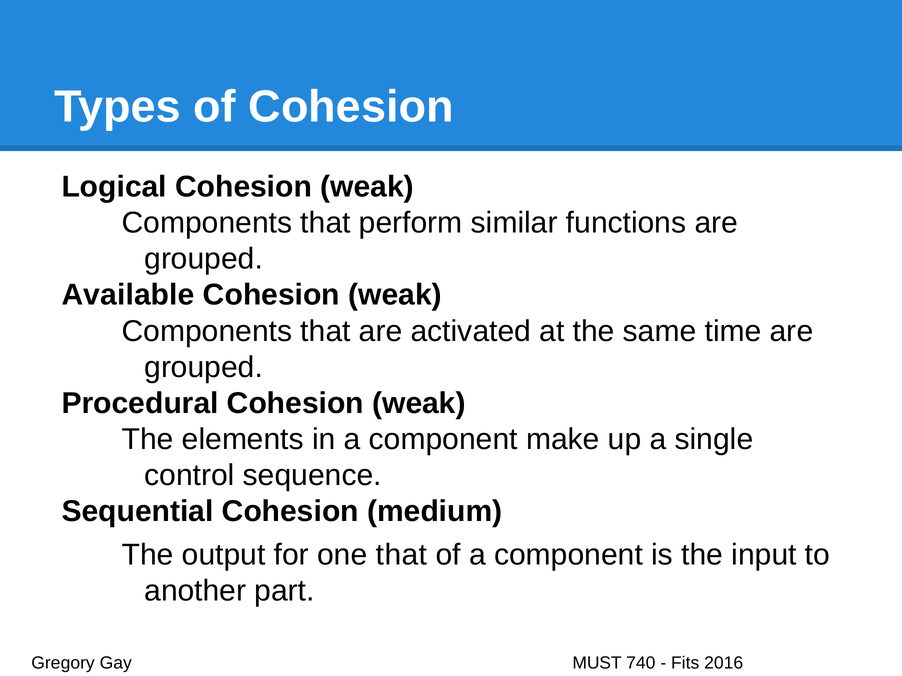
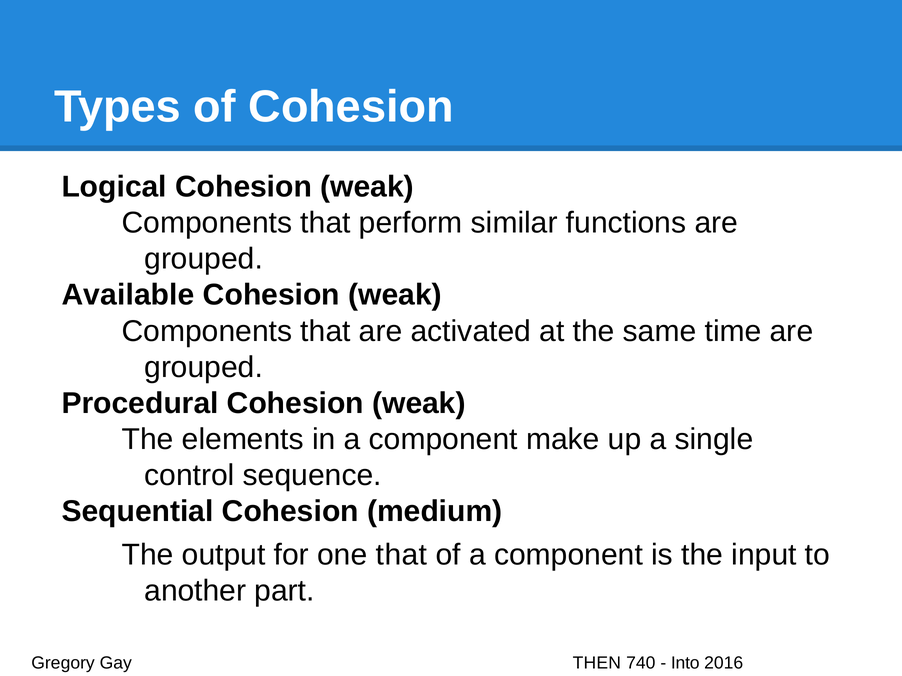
MUST: MUST -> THEN (597, 663)
Fits: Fits -> Into (685, 663)
